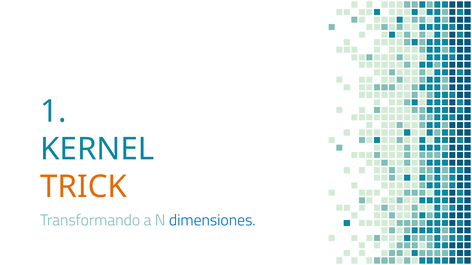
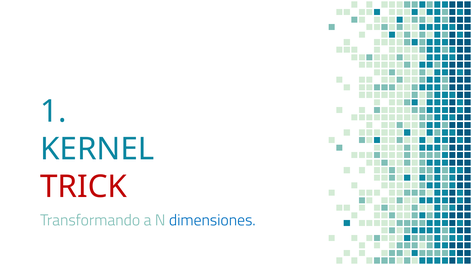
TRICK colour: orange -> red (84, 187)
